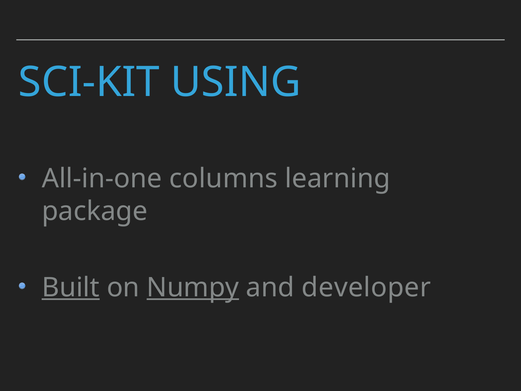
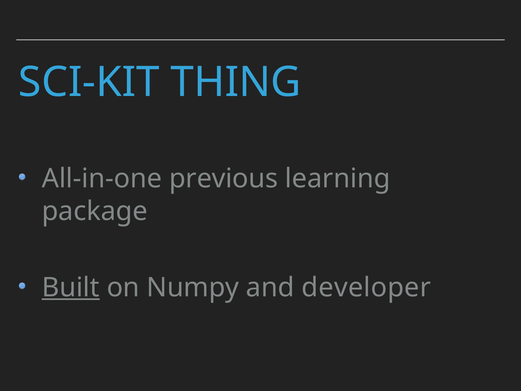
USING: USING -> THING (236, 82)
columns: columns -> previous (224, 179)
Numpy underline: present -> none (193, 287)
